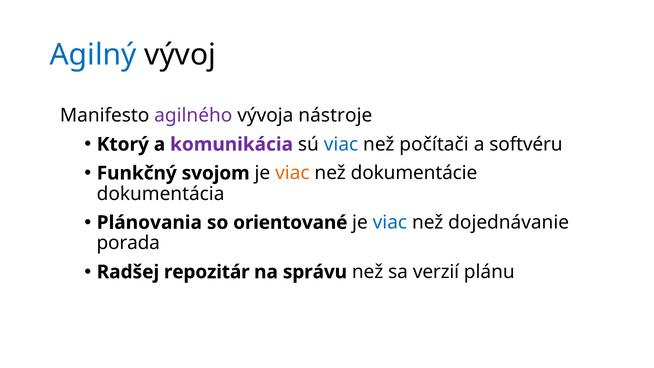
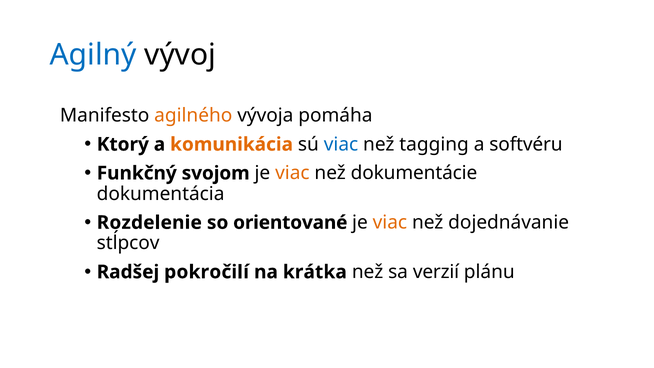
agilného colour: purple -> orange (193, 116)
nástroje: nástroje -> pomáha (335, 116)
komunikácia colour: purple -> orange (232, 144)
počítači: počítači -> tagging (434, 144)
Plánovania: Plánovania -> Rozdelenie (149, 222)
viac colour: blue -> orange (390, 222)
porada: porada -> stĺpcov (128, 243)
repozitár: repozitár -> pokročilí (207, 272)
správu: správu -> krátka (315, 272)
